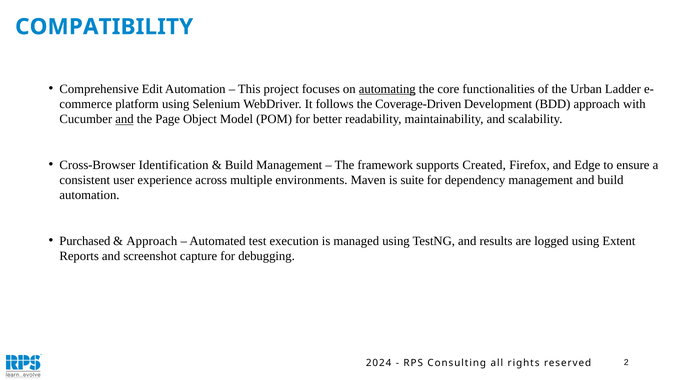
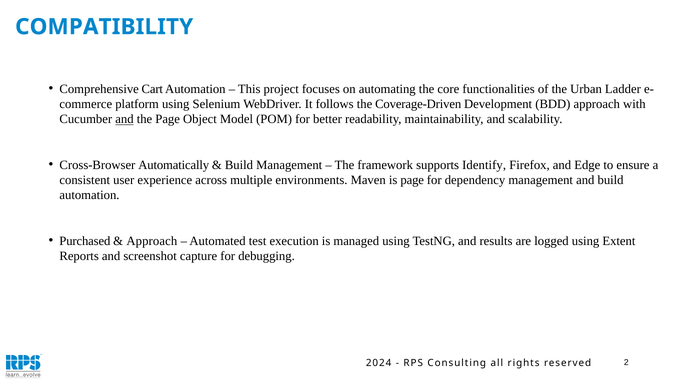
Edit: Edit -> Cart (152, 89)
automating underline: present -> none (387, 89)
Identification: Identification -> Automatically (174, 165)
Created: Created -> Identify (484, 165)
is suite: suite -> page (412, 180)
